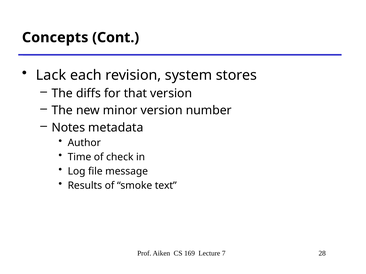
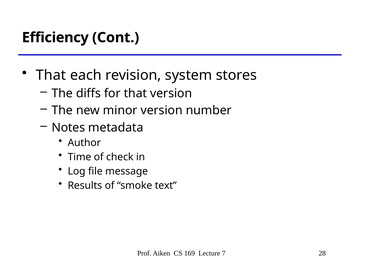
Concepts: Concepts -> Efficiency (55, 38)
Lack: Lack -> That (51, 75)
